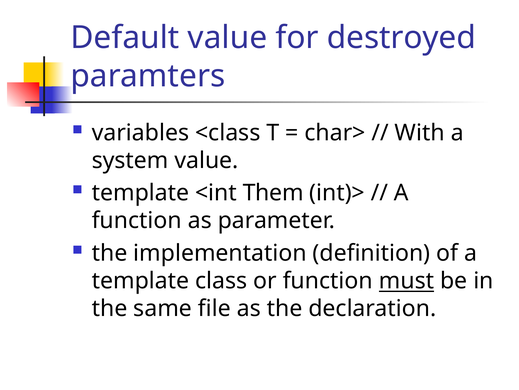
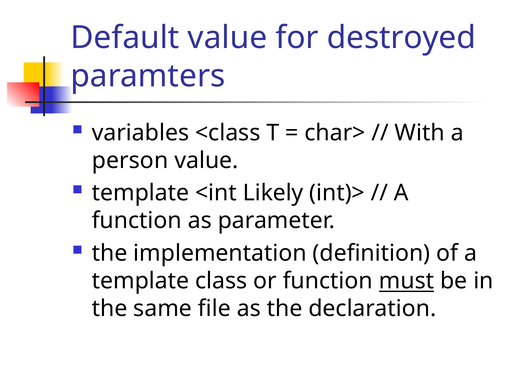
system: system -> person (130, 160)
Them: Them -> Likely (273, 193)
